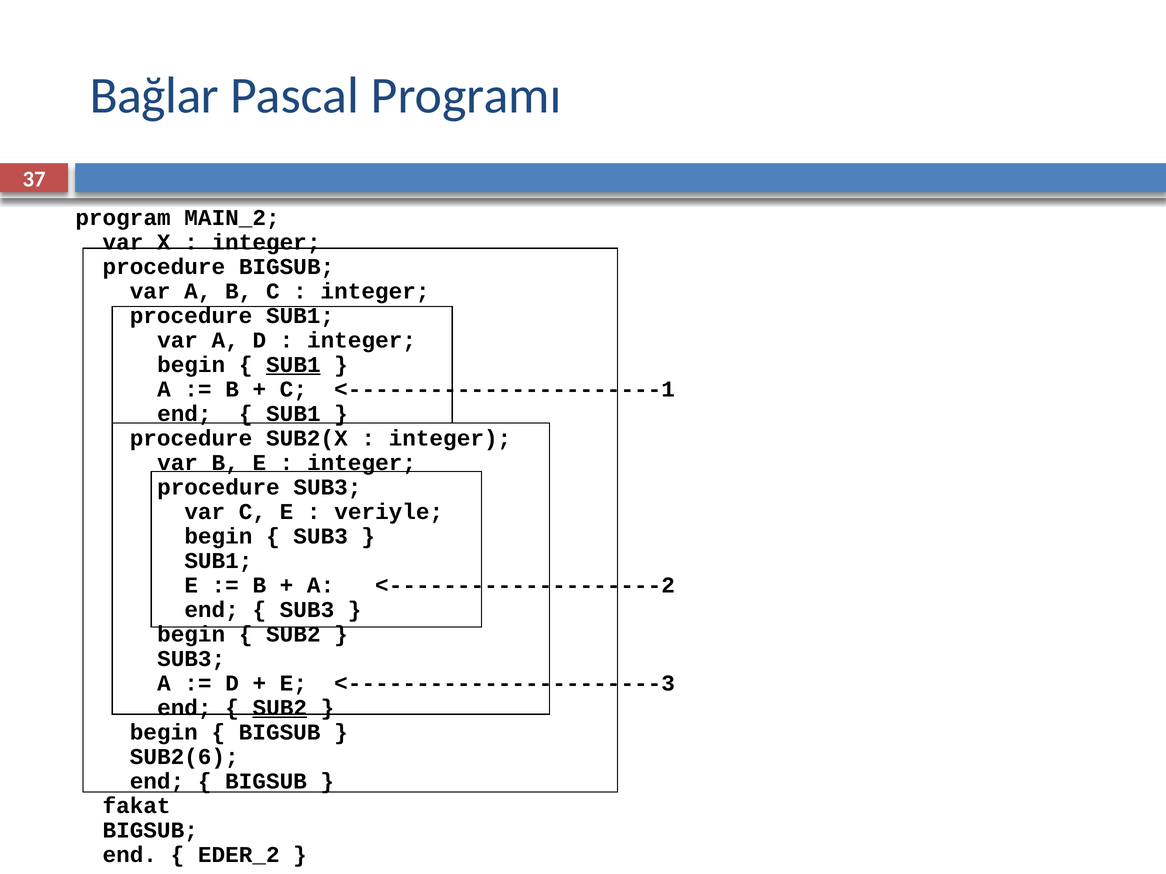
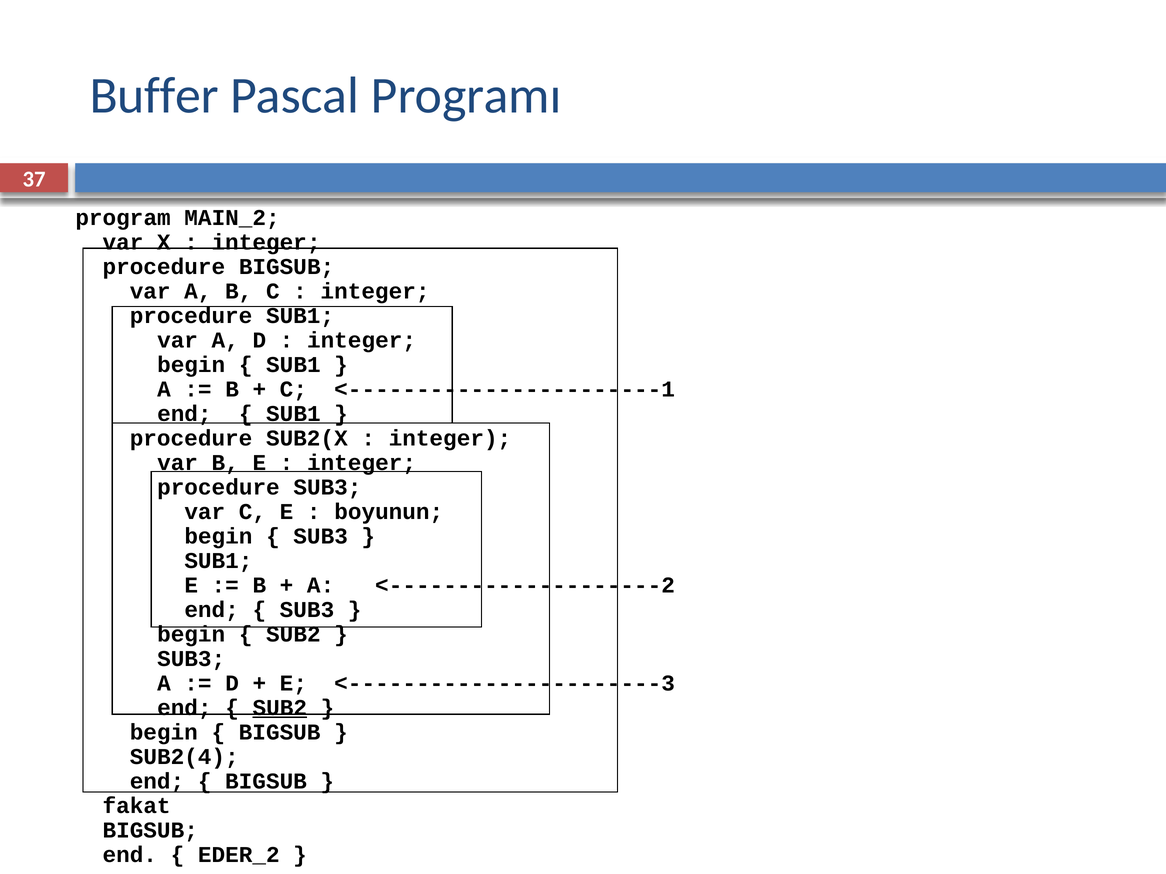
Bağlar: Bağlar -> Buffer (154, 96)
SUB1 underline: present -> none (293, 365)
veriyle: veriyle -> boyunun (389, 512)
SUB2(6: SUB2(6 -> SUB2(4 (184, 757)
